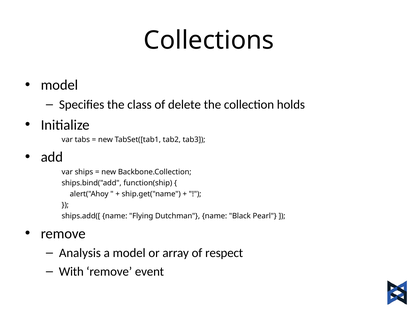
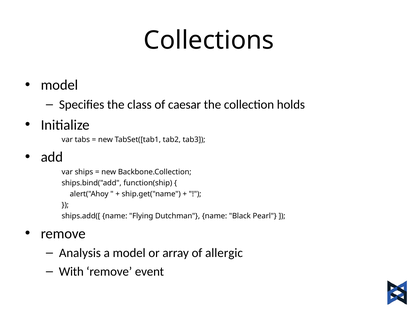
delete: delete -> caesar (185, 104)
respect: respect -> allergic (224, 253)
